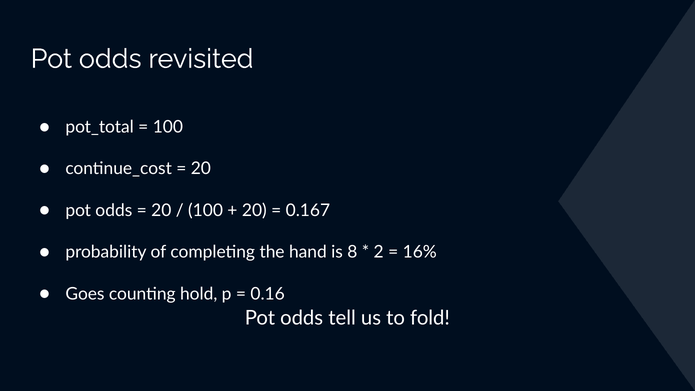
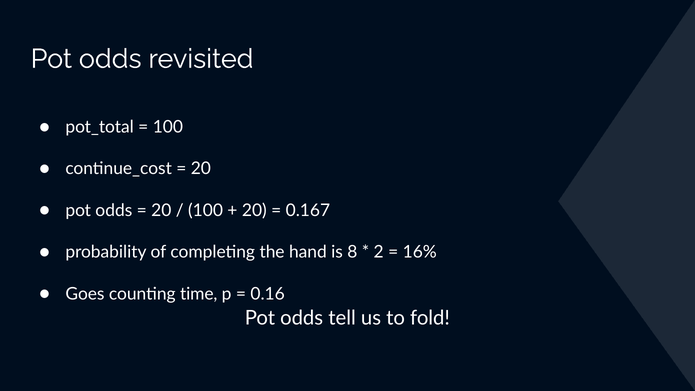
hold: hold -> time (199, 294)
